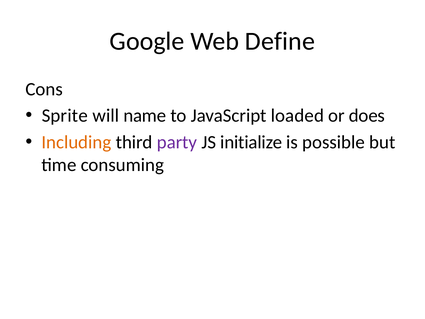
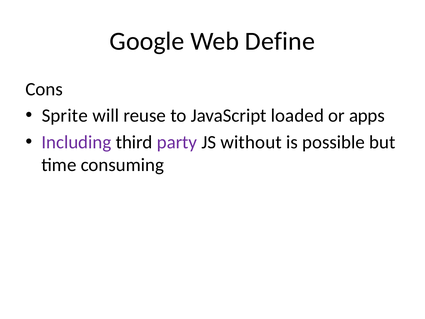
name: name -> reuse (145, 116)
does: does -> apps (367, 116)
Including colour: orange -> purple (76, 142)
initialize: initialize -> without (251, 142)
